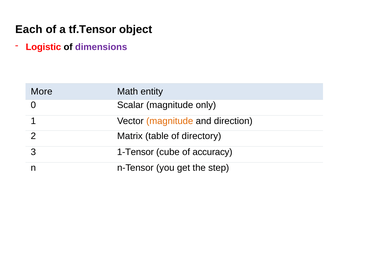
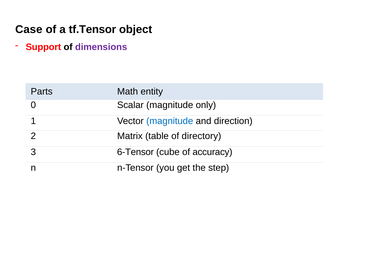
Each: Each -> Case (29, 29)
Logistic: Logistic -> Support (43, 47)
More: More -> Parts (42, 92)
magnitude colour: orange -> blue (170, 121)
1-Tensor: 1-Tensor -> 6-Tensor (135, 152)
